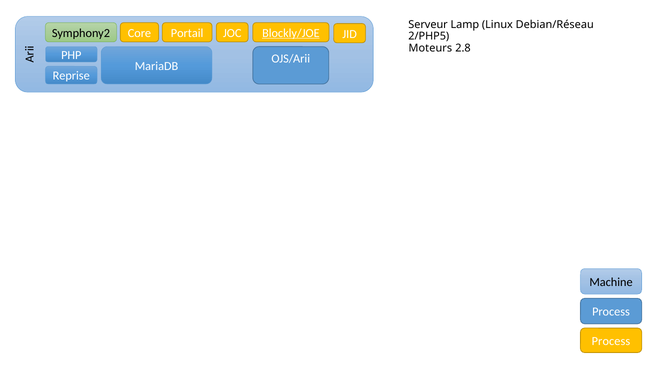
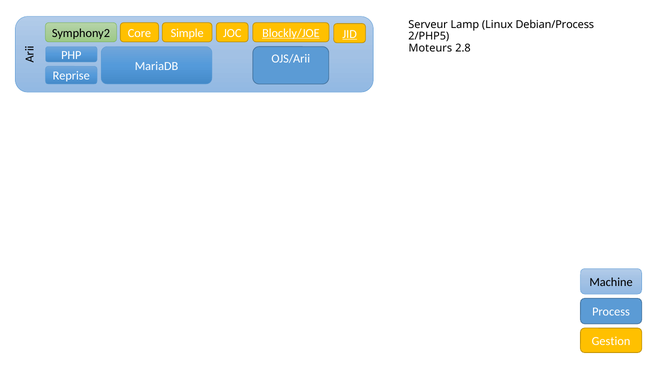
Debian/Réseau: Debian/Réseau -> Debian/Process (555, 25)
Portail: Portail -> Simple (187, 33)
JID underline: none -> present (350, 34)
Process: Process -> Gestion (611, 341)
